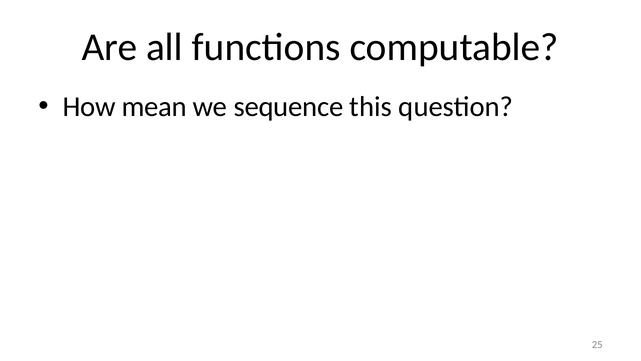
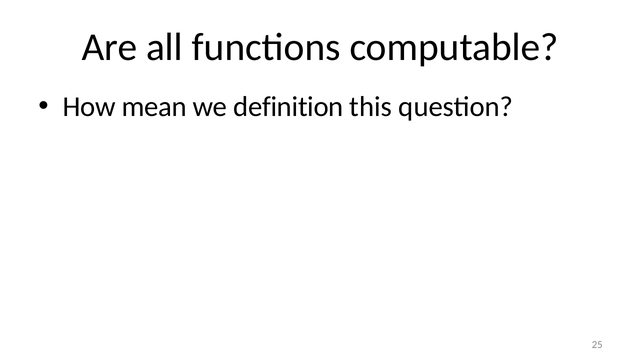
sequence: sequence -> definition (288, 107)
